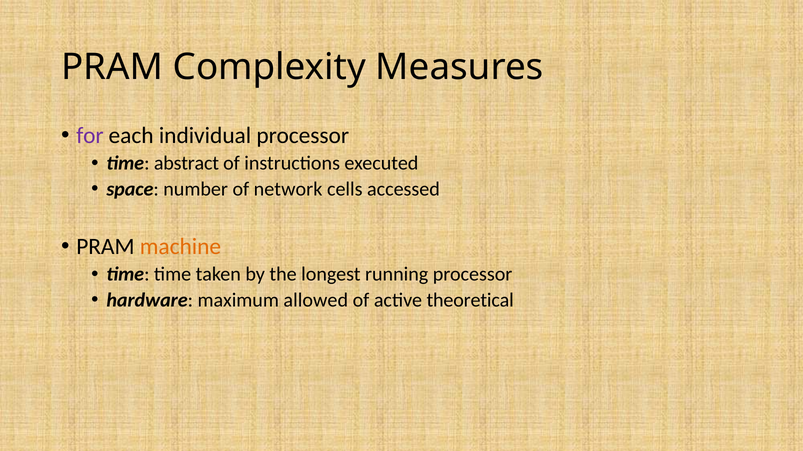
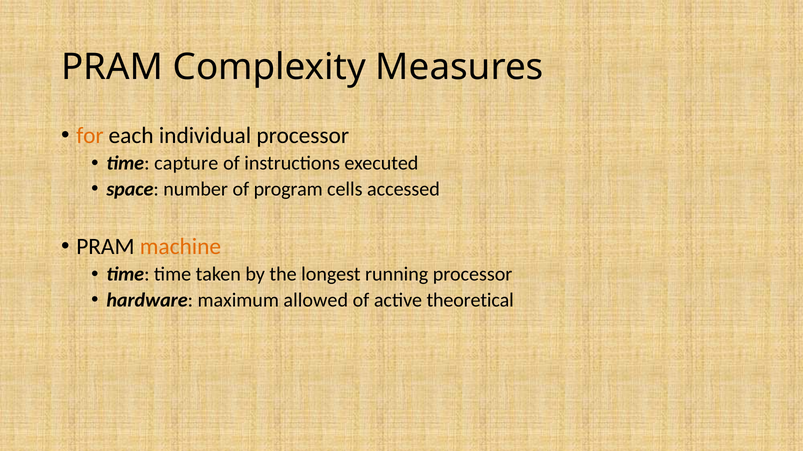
for colour: purple -> orange (90, 136)
abstract: abstract -> capture (186, 163)
network: network -> program (288, 189)
